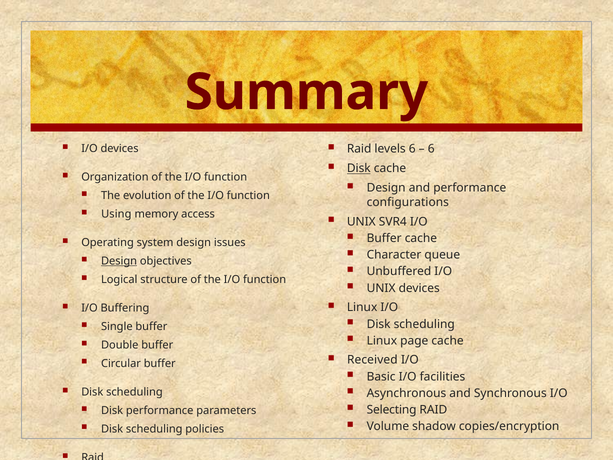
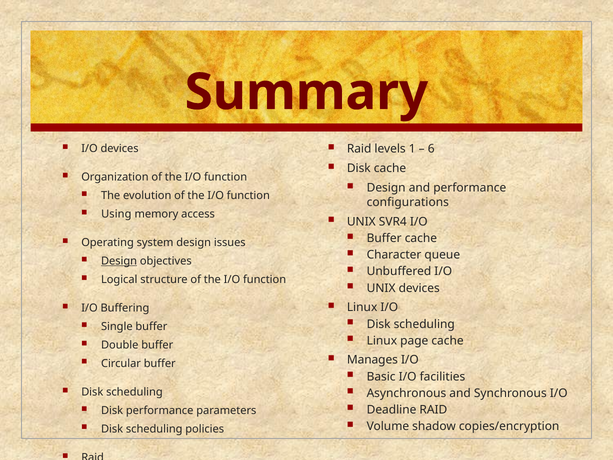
levels 6: 6 -> 1 (412, 149)
Disk underline: present -> none (359, 168)
Received: Received -> Manages (372, 360)
Selecting: Selecting -> Deadline (392, 410)
